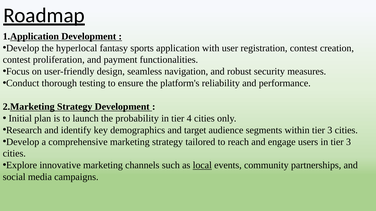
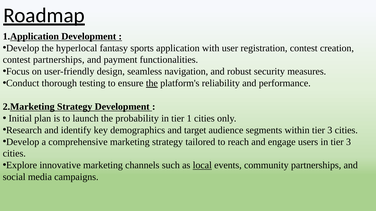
contest proliferation: proliferation -> partnerships (59, 60)
the underline: none -> present (152, 83)
4: 4 -> 1 (189, 119)
